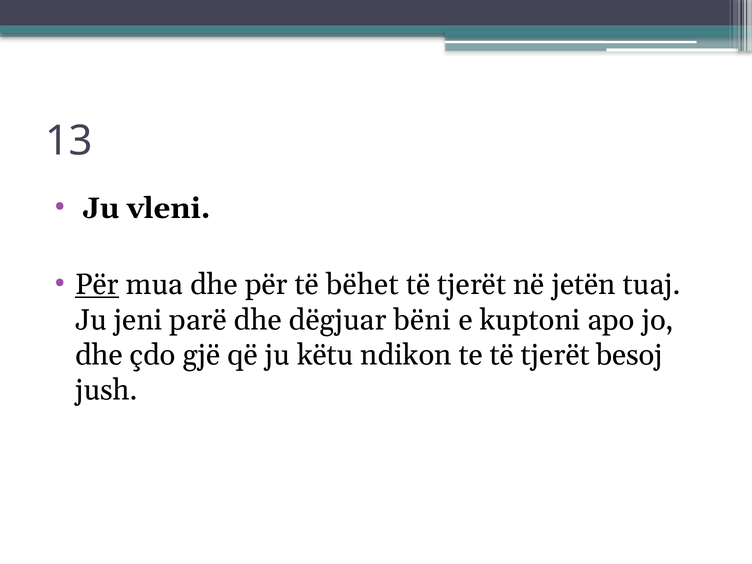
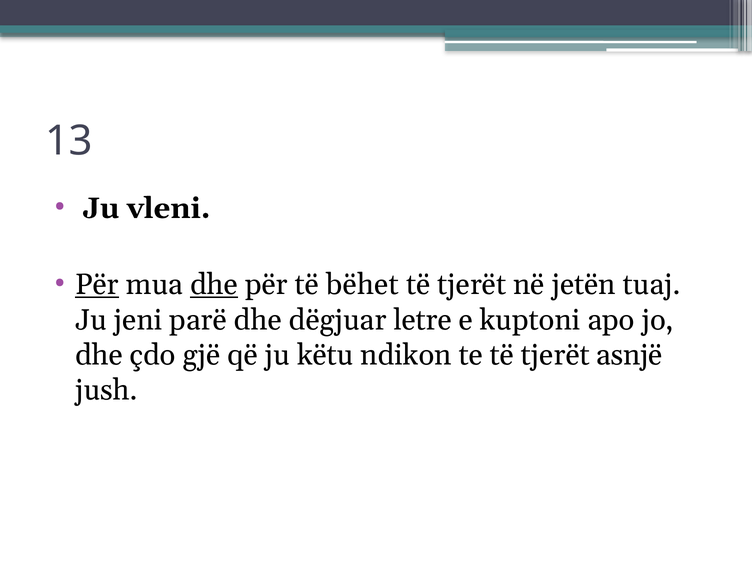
dhe underline: none -> present (214, 285)
bëni: bëni -> letre (423, 320)
besoj: besoj -> asnjë (630, 355)
